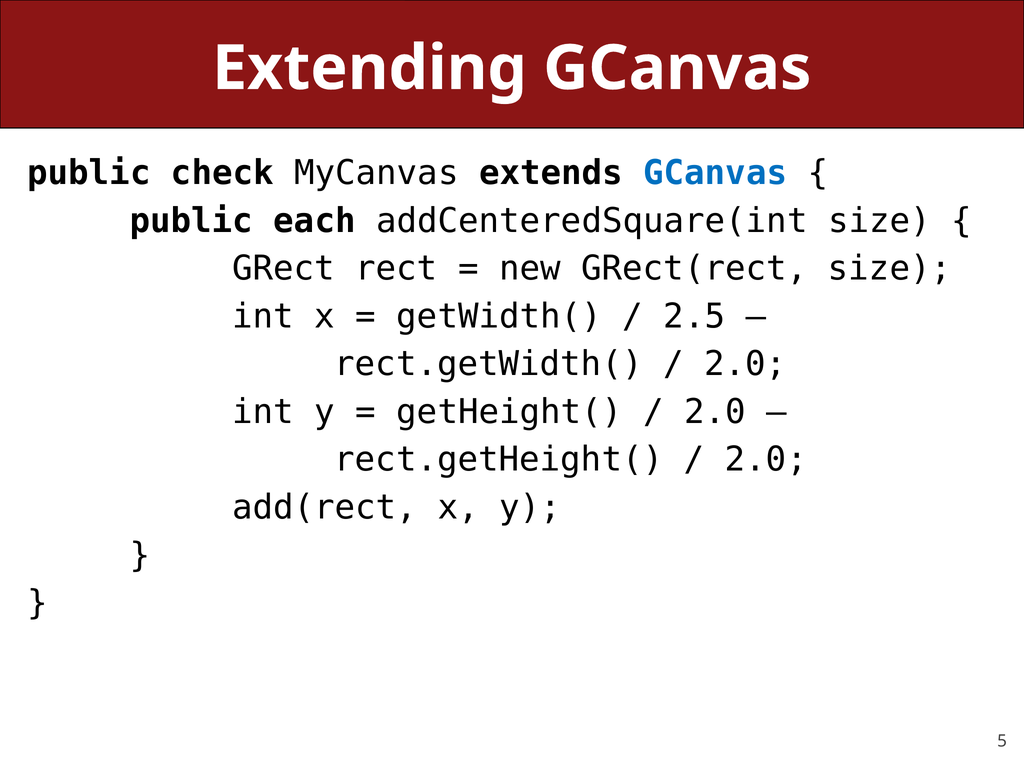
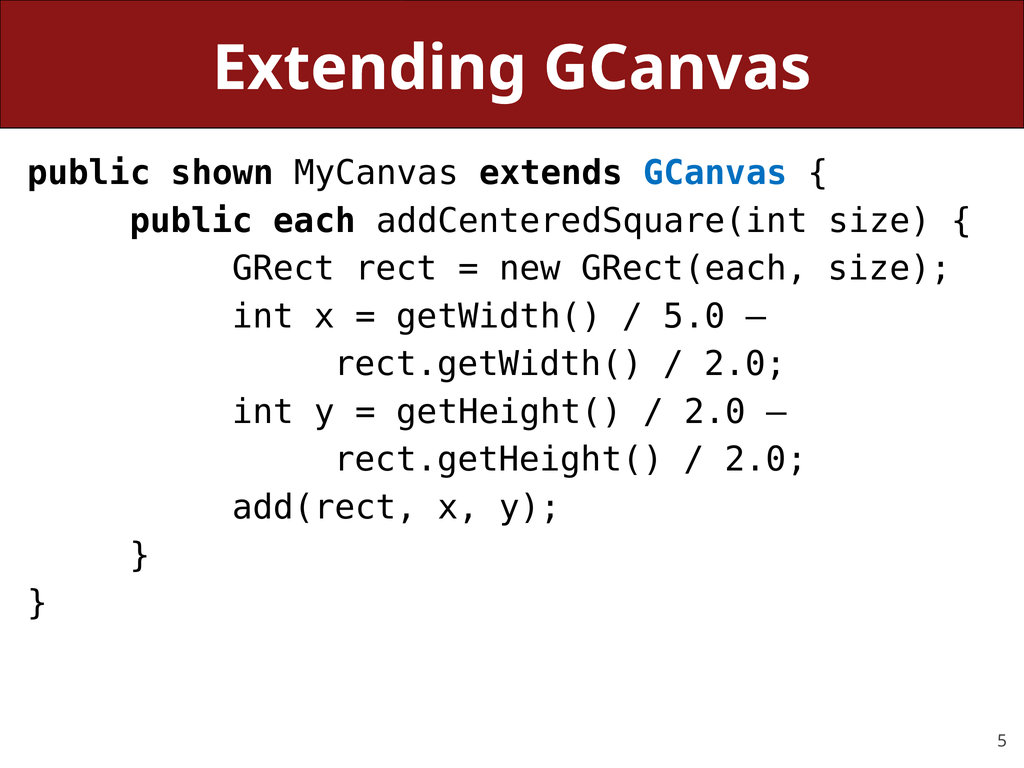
check: check -> shown (222, 173)
GRect(rect: GRect(rect -> GRect(each (694, 269)
2.5: 2.5 -> 5.0 (694, 316)
